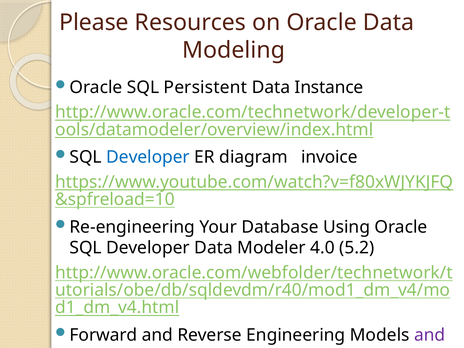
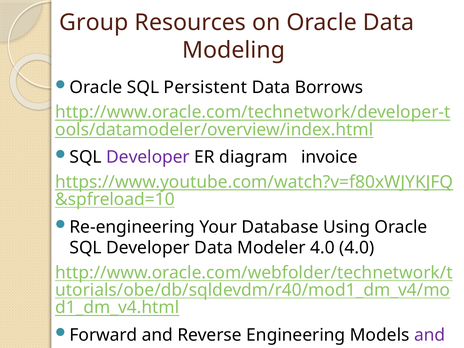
Please: Please -> Group (94, 22)
Instance: Instance -> Borrows (329, 87)
Developer colour: blue -> purple (148, 157)
4.0 5.2: 5.2 -> 4.0 (357, 248)
